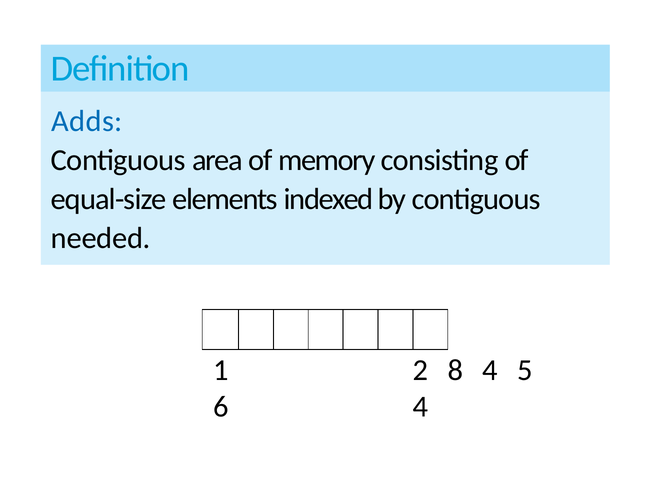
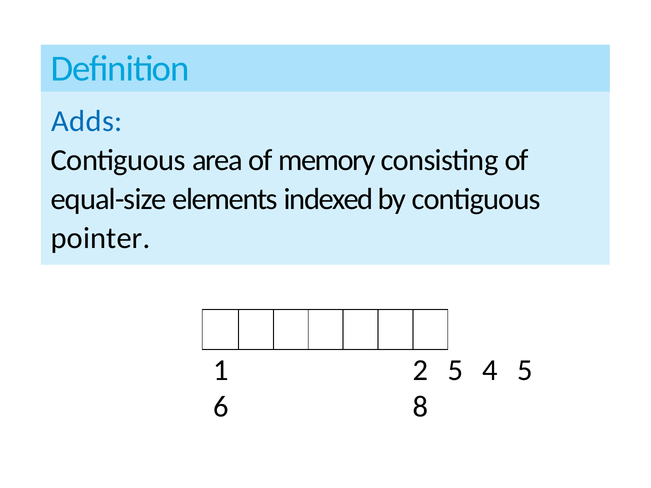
needed: needed -> pointer (101, 239)
2 8: 8 -> 5 (455, 370)
6 4: 4 -> 8 (420, 407)
